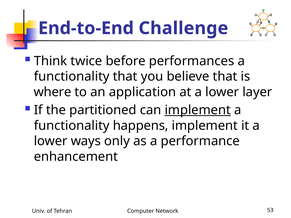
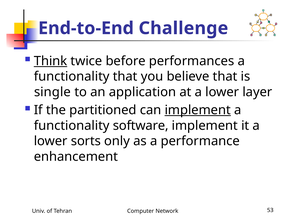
Think underline: none -> present (51, 61)
where: where -> single (52, 92)
happens: happens -> software (141, 126)
ways: ways -> sorts (86, 141)
